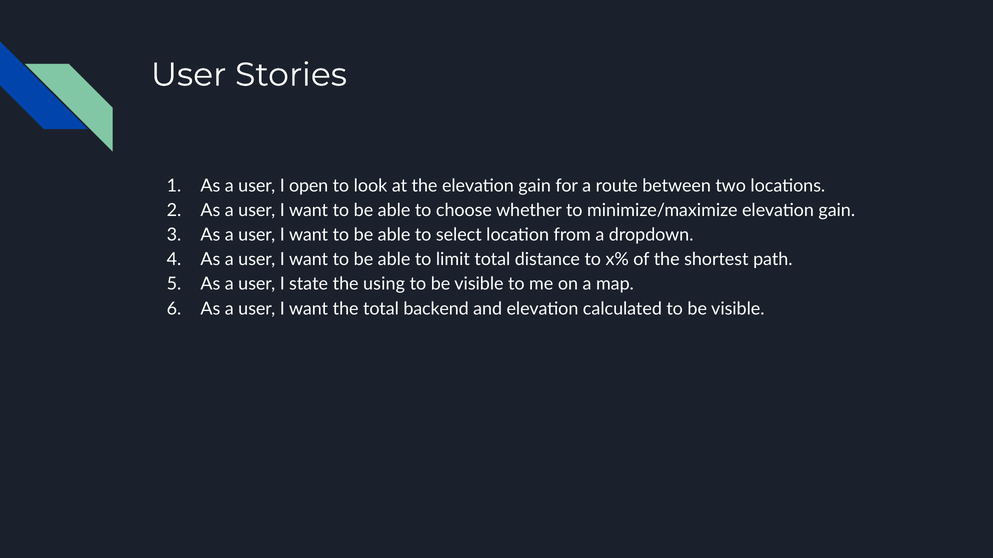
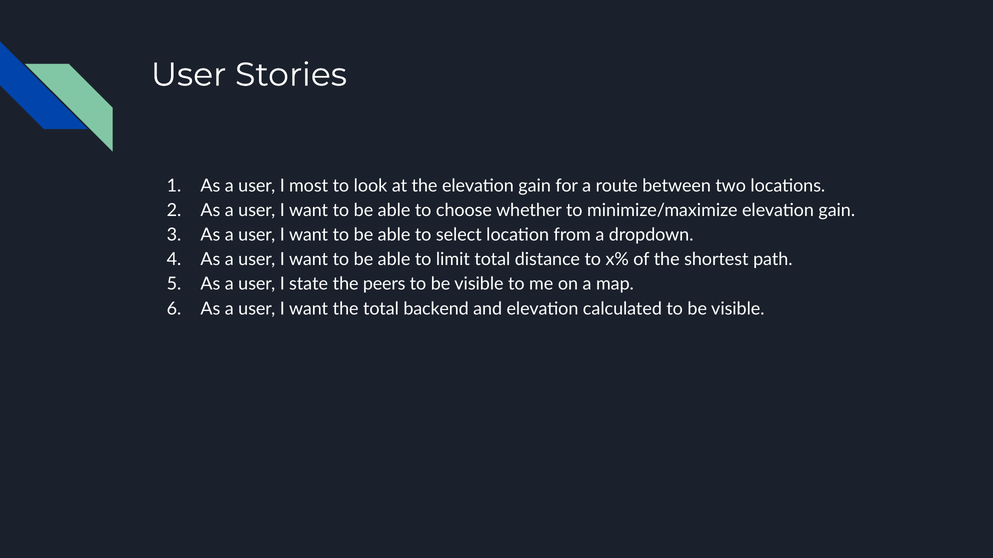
open: open -> most (309, 186)
using: using -> peers (384, 284)
